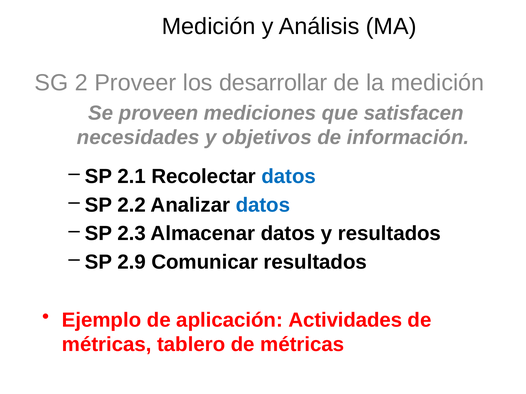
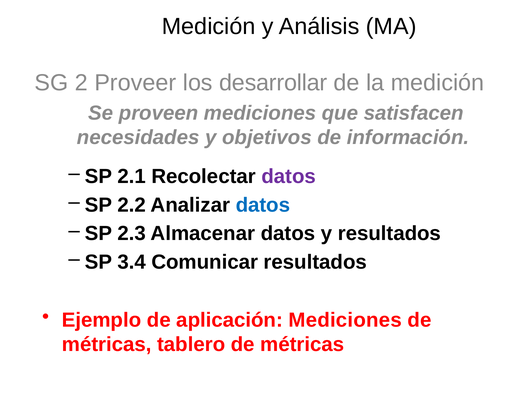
datos colour: blue -> purple (289, 177)
2.9: 2.9 -> 3.4 (132, 263)
aplicación Actividades: Actividades -> Mediciones (345, 320)
